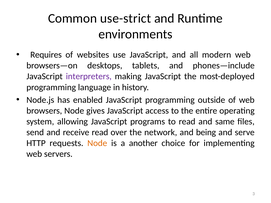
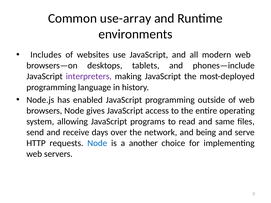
use-strict: use-strict -> use-array (126, 18)
Requires: Requires -> Includes (46, 55)
receive read: read -> days (100, 133)
Node colour: orange -> blue (97, 143)
